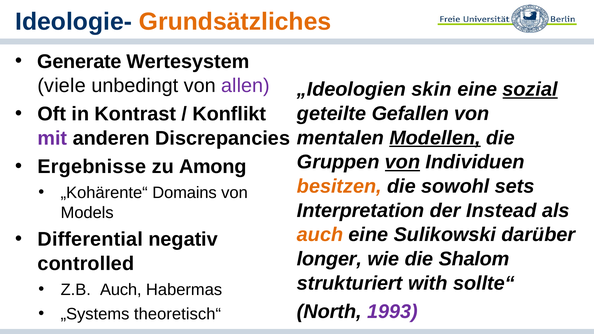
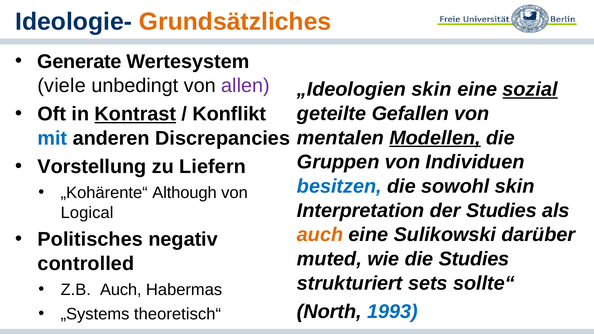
Kontrast underline: none -> present (135, 114)
mit colour: purple -> blue (52, 138)
von underline: present -> none (402, 162)
Ergebnisse: Ergebnisse -> Vorstellung (92, 167)
Among: Among -> Liefern (213, 167)
besitzen colour: orange -> blue (339, 186)
sowohl sets: sets -> skin (515, 186)
Domains: Domains -> Although (185, 193)
der Instead: Instead -> Studies (501, 211)
Models: Models -> Logical (87, 213)
Differential: Differential -> Politisches (90, 240)
longer: longer -> muted (329, 259)
die Shalom: Shalom -> Studies (474, 259)
with: with -> sets (428, 283)
1993 colour: purple -> blue (393, 312)
